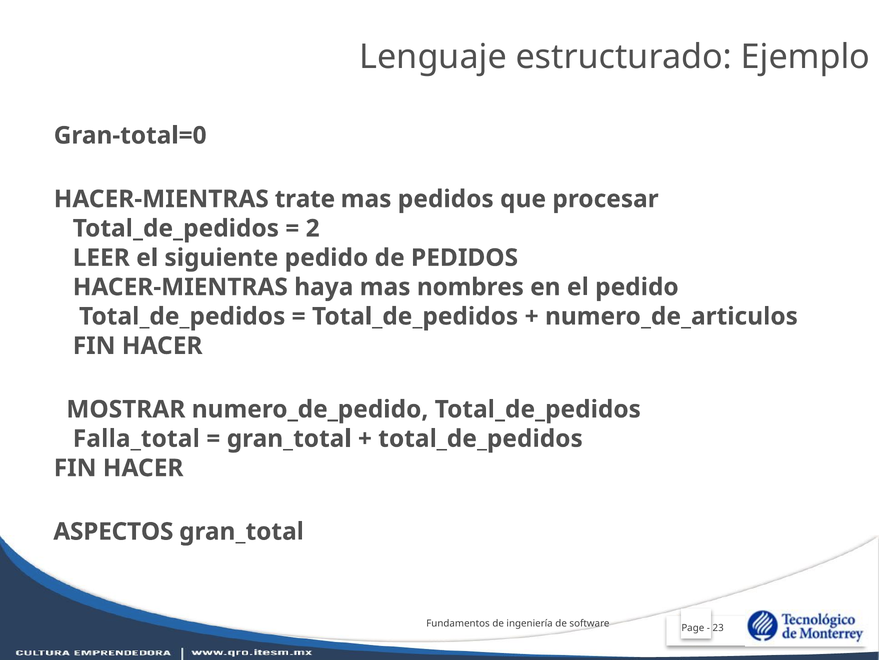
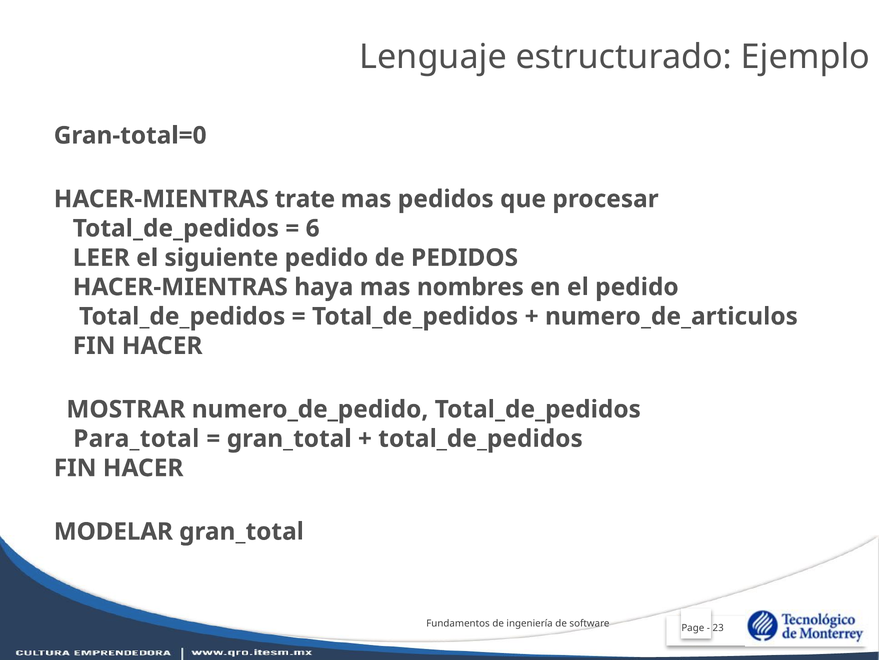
2: 2 -> 6 (313, 228)
Falla_total: Falla_total -> Para_total (136, 438)
ASPECTOS: ASPECTOS -> MODELAR (113, 531)
